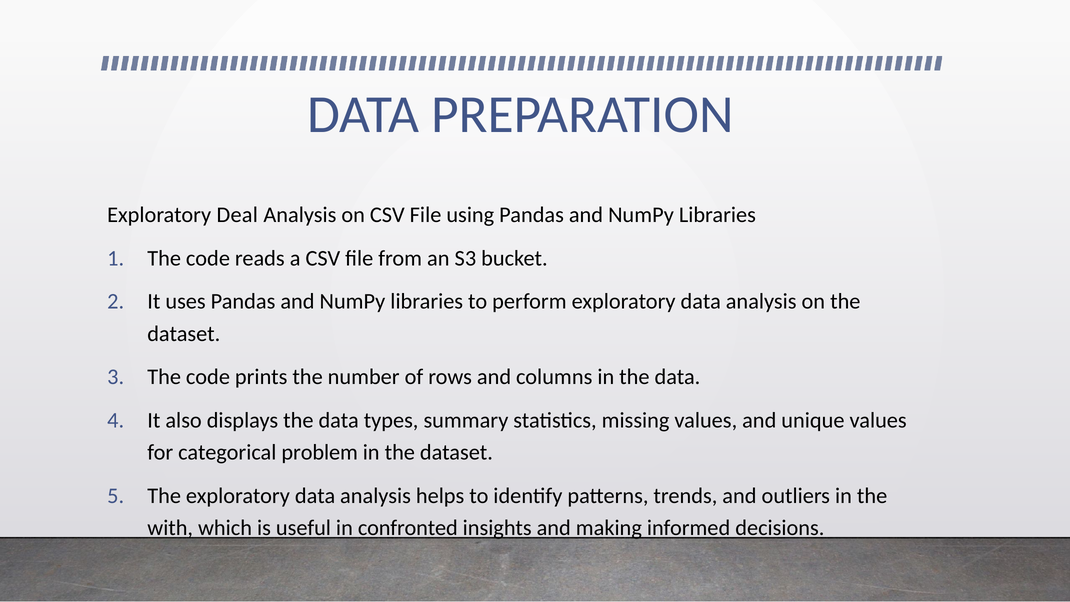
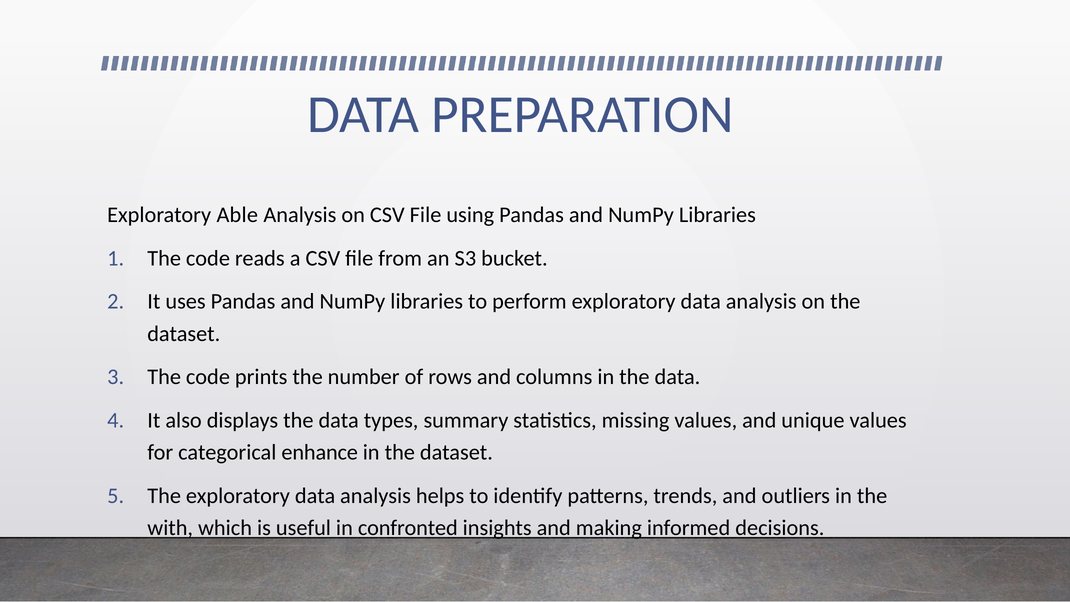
Deal: Deal -> Able (237, 215)
problem: problem -> enhance (320, 452)
